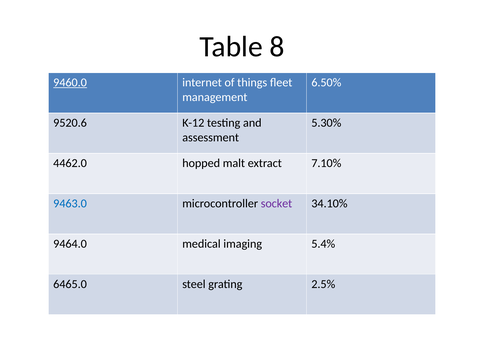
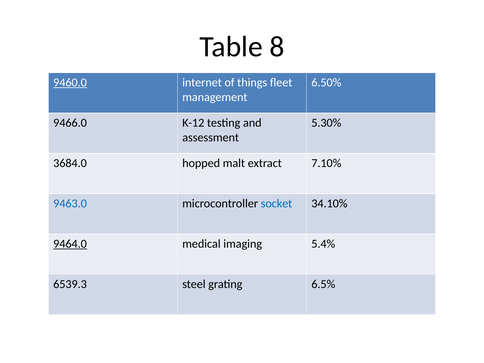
9520.6: 9520.6 -> 9466.0 (70, 123)
4462.0: 4462.0 -> 3684.0 (70, 163)
socket colour: purple -> blue (276, 204)
9464.0 underline: none -> present (70, 244)
6465.0: 6465.0 -> 6539.3 (70, 284)
2.5%: 2.5% -> 6.5% (323, 284)
